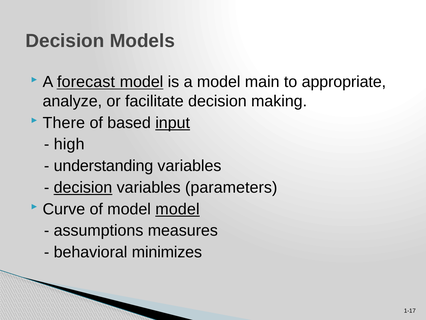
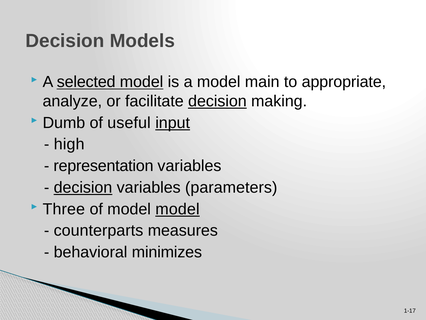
forecast: forecast -> selected (86, 82)
decision underline: none -> present (217, 101)
There: There -> Dumb (64, 123)
based: based -> useful (129, 123)
understanding: understanding -> representation (103, 166)
Curve: Curve -> Three (64, 209)
assumptions: assumptions -> counterparts (98, 230)
